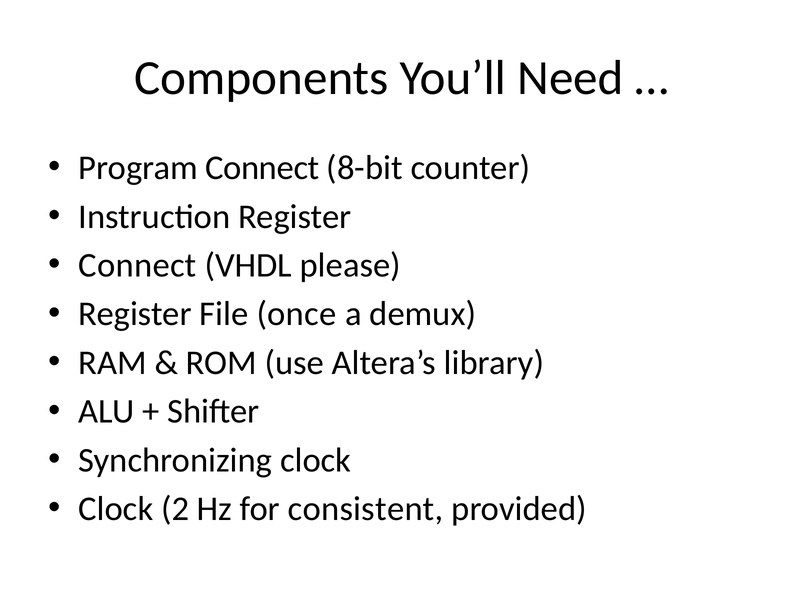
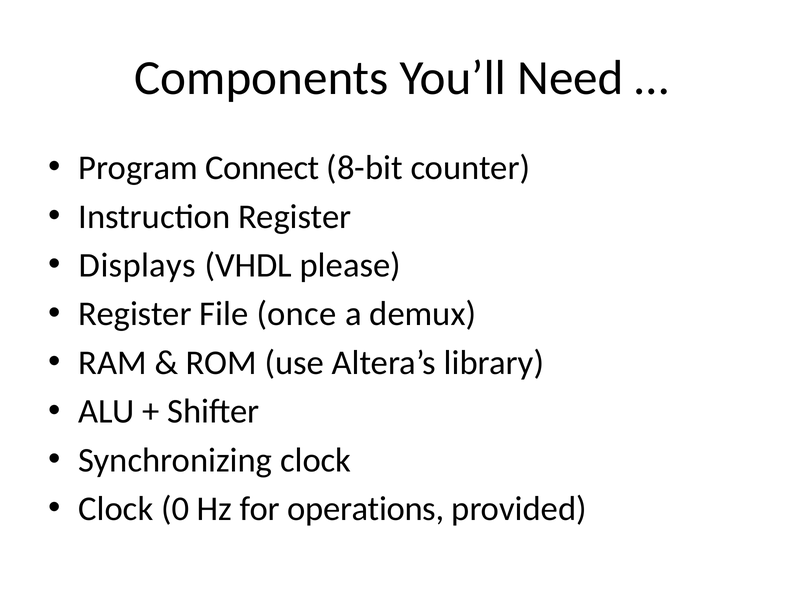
Connect: Connect -> Displays (137, 265)
2: 2 -> 0 (175, 509)
consistent: consistent -> operations (366, 509)
